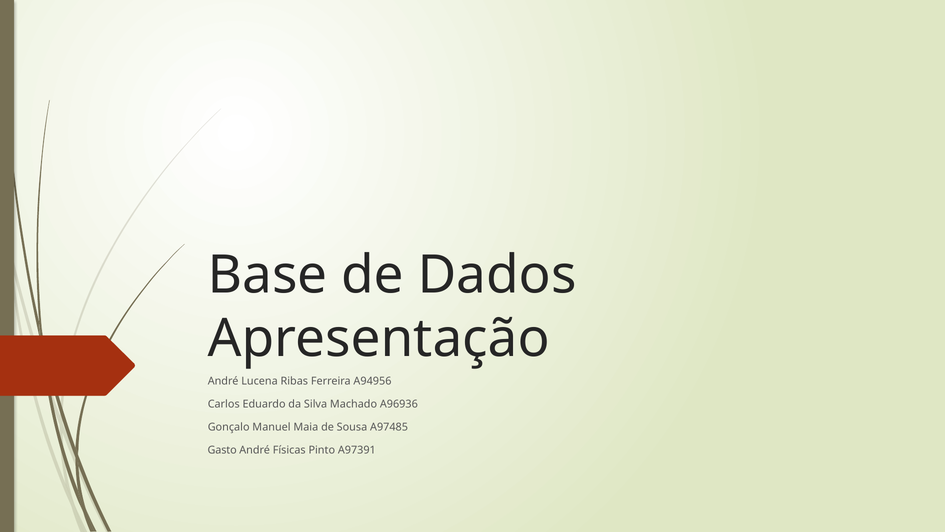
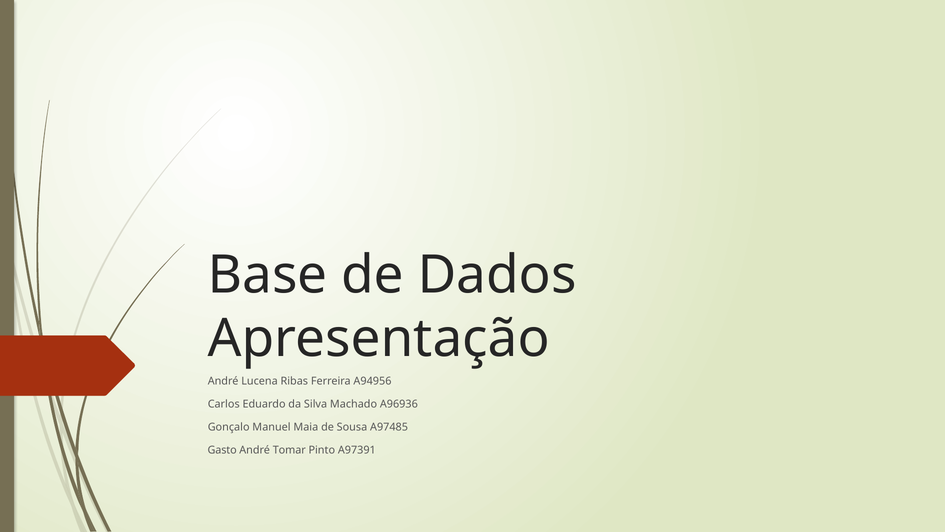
Físicas: Físicas -> Tomar (289, 450)
